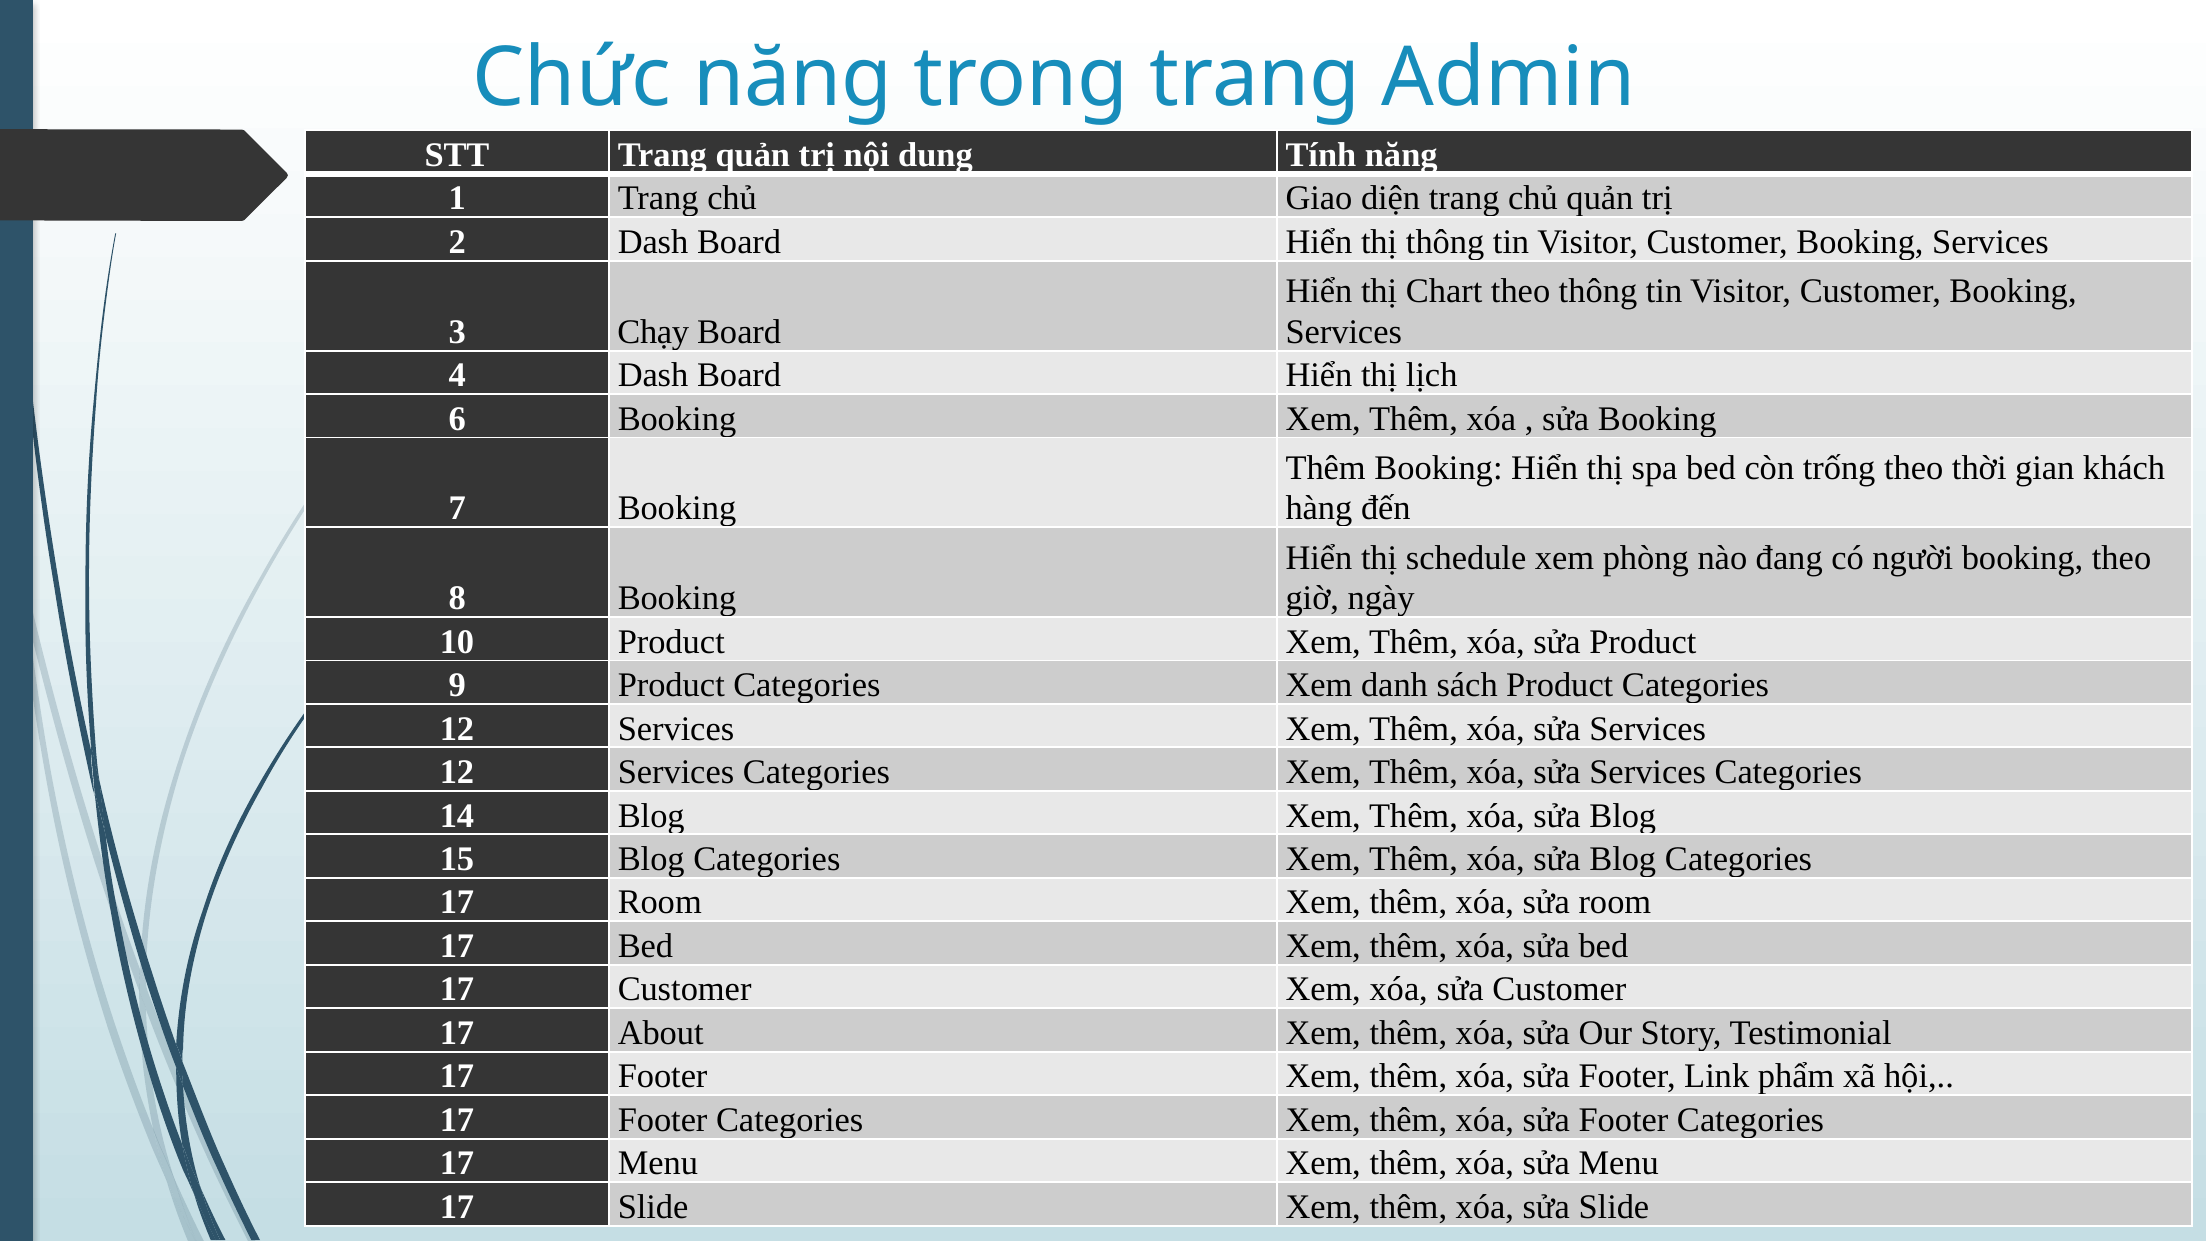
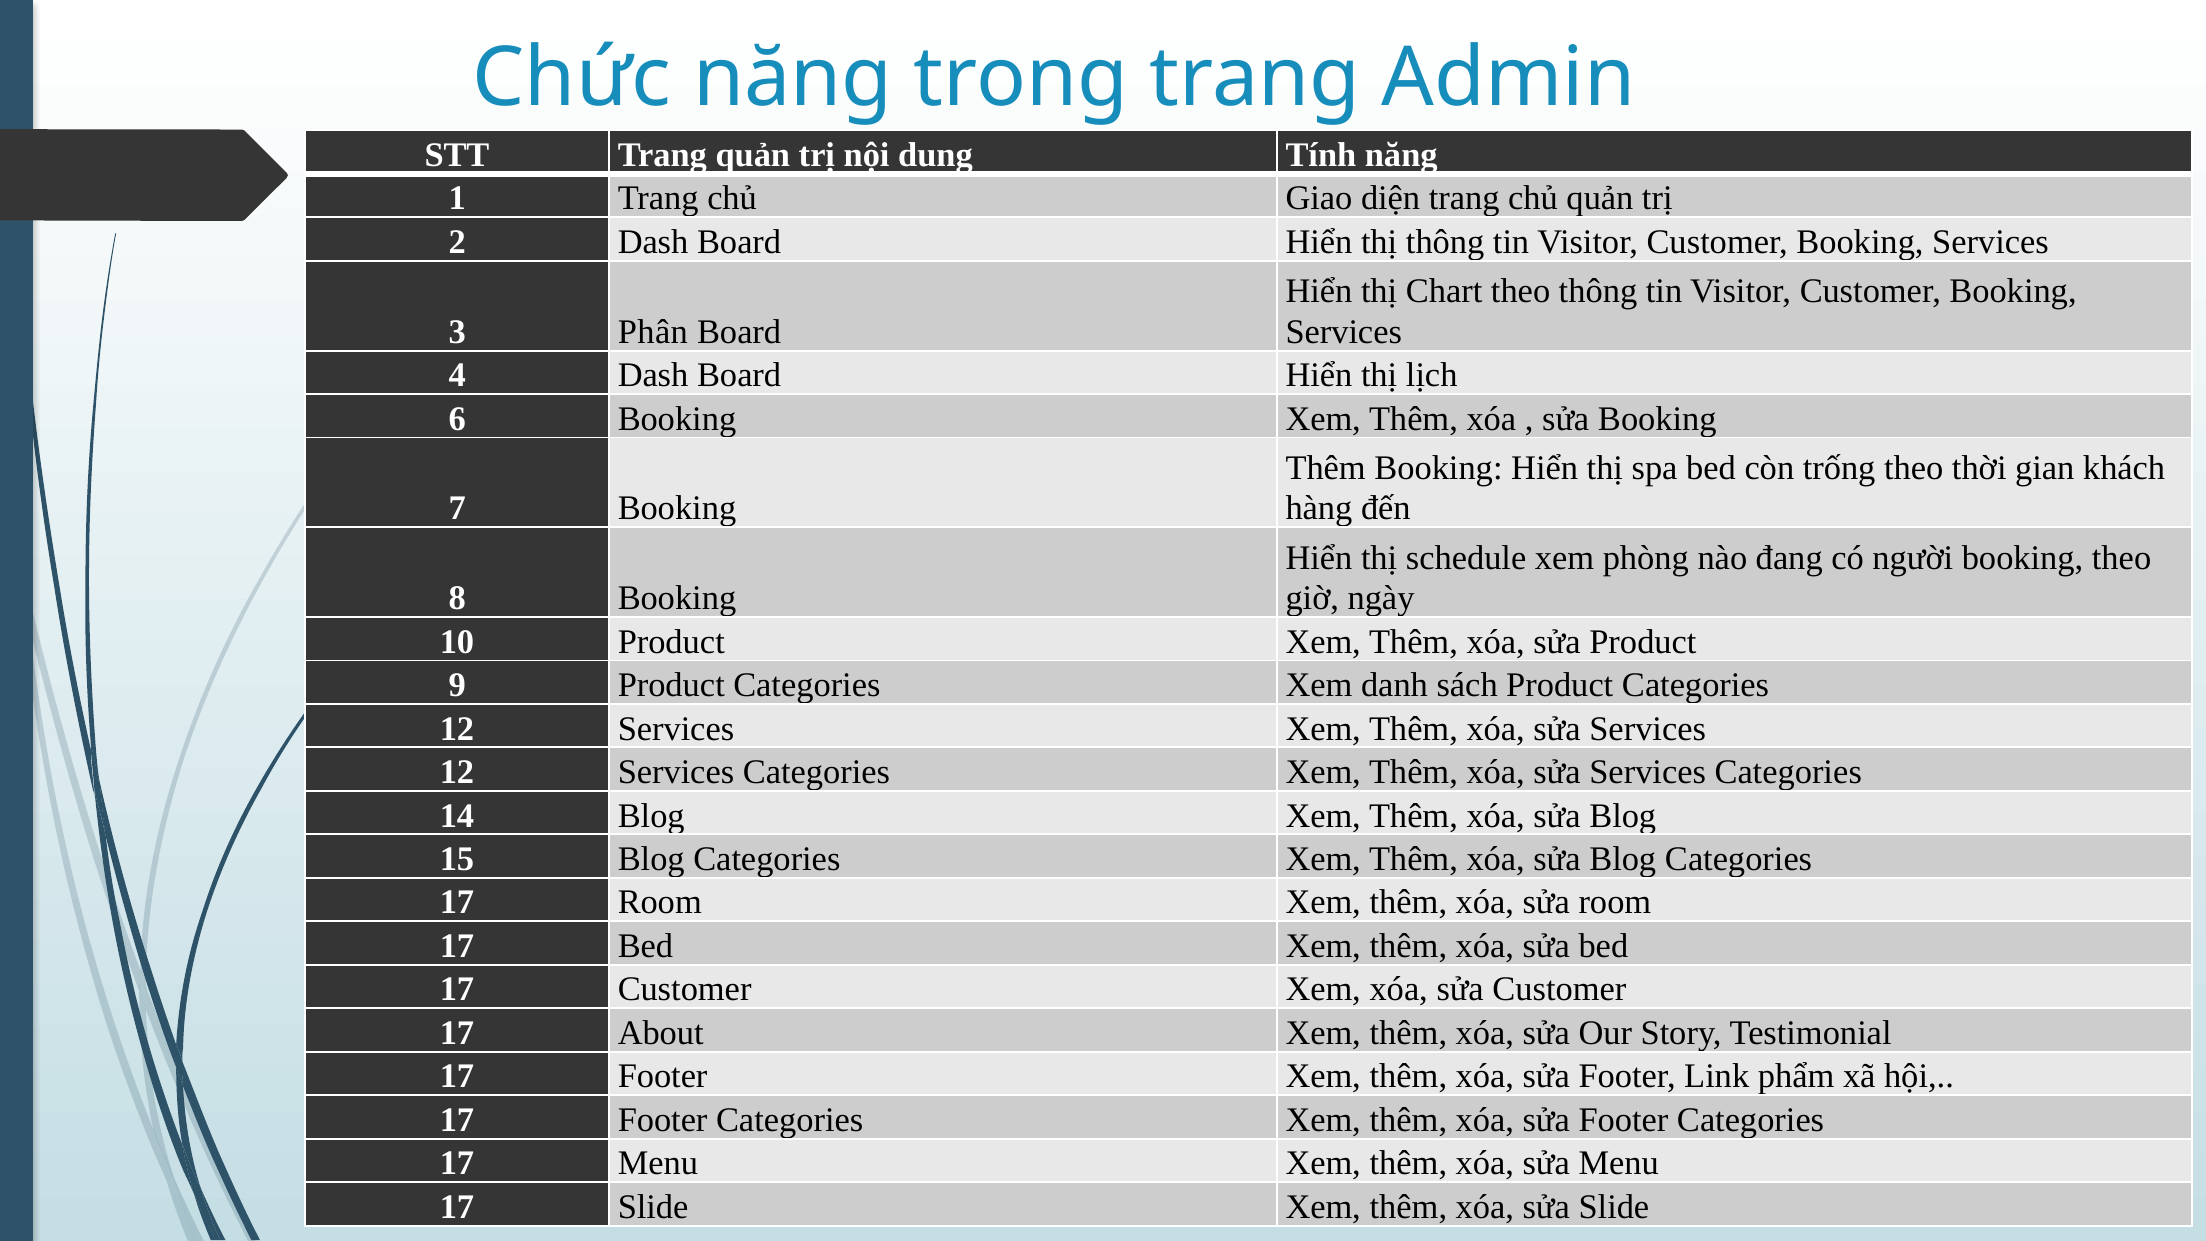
Chạy: Chạy -> Phân (653, 332)
